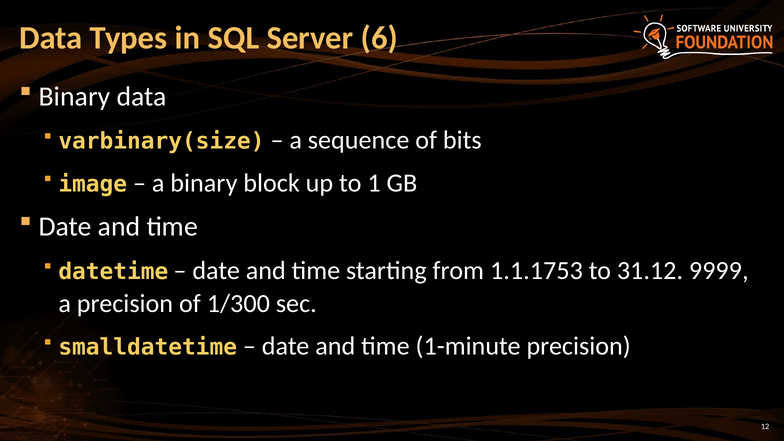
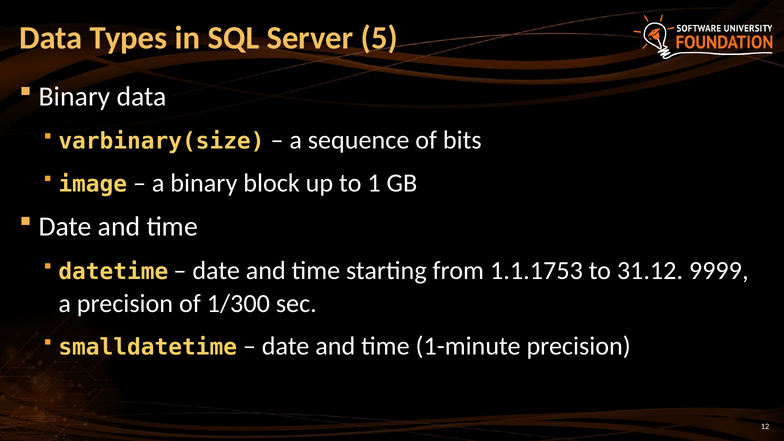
6: 6 -> 5 (379, 38)
